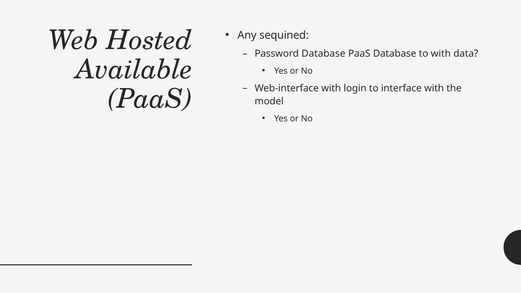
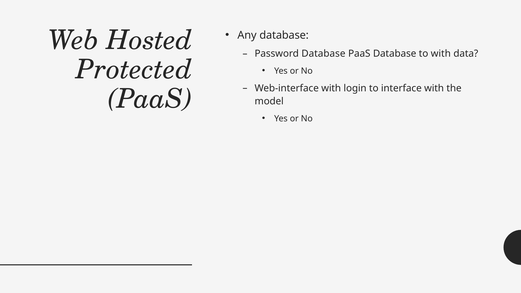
Any sequined: sequined -> database (284, 35)
Available: Available -> Protected (134, 70)
